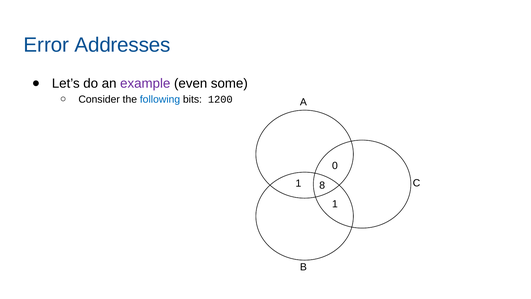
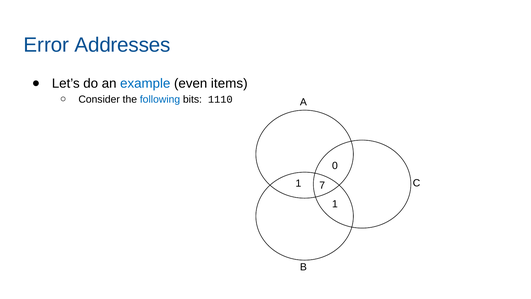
example colour: purple -> blue (145, 84)
some: some -> items (229, 84)
1200: 1200 -> 1110 (220, 99)
8: 8 -> 7 (322, 185)
